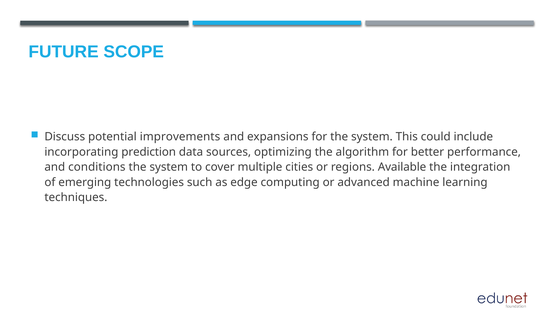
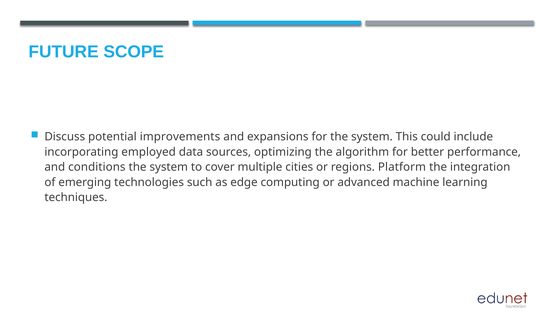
prediction: prediction -> employed (149, 152)
Available: Available -> Platform (402, 167)
